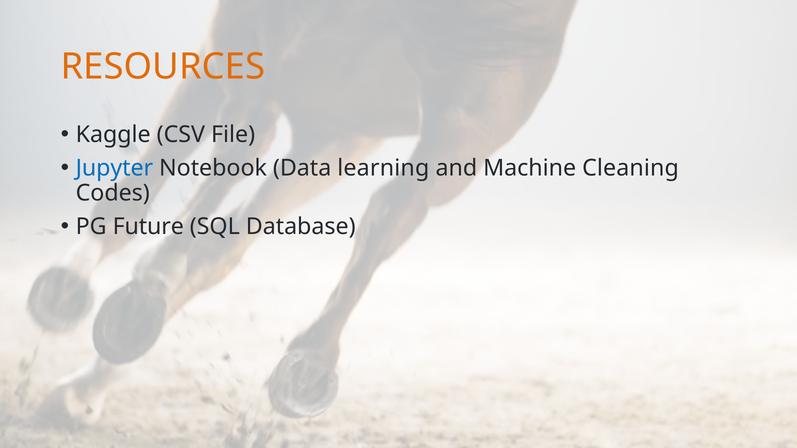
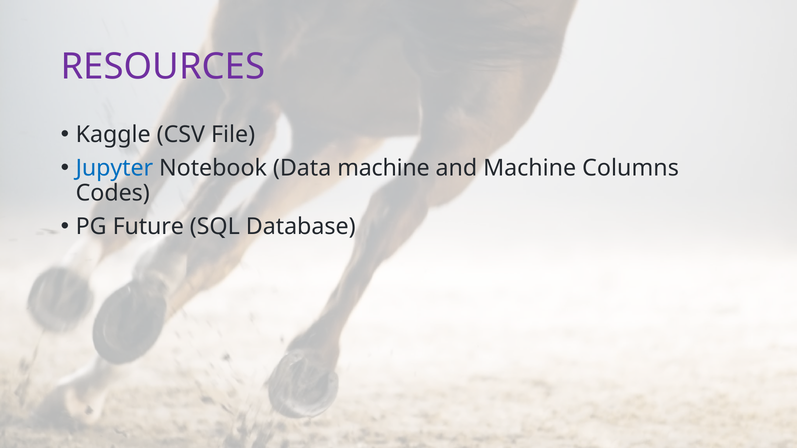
RESOURCES colour: orange -> purple (163, 67)
Data learning: learning -> machine (384, 168)
Cleaning: Cleaning -> Columns (631, 168)
